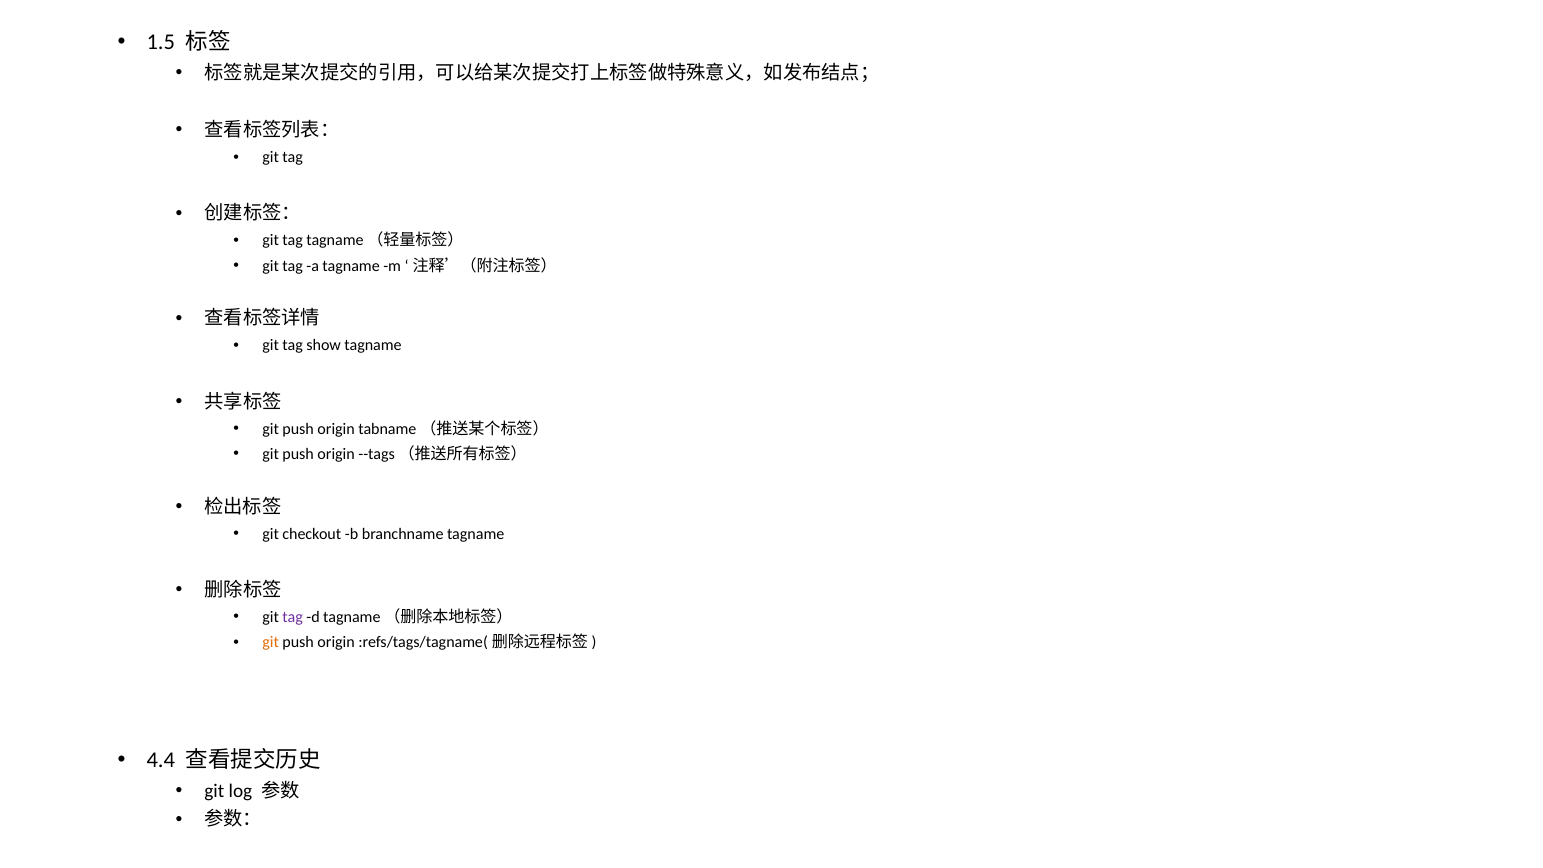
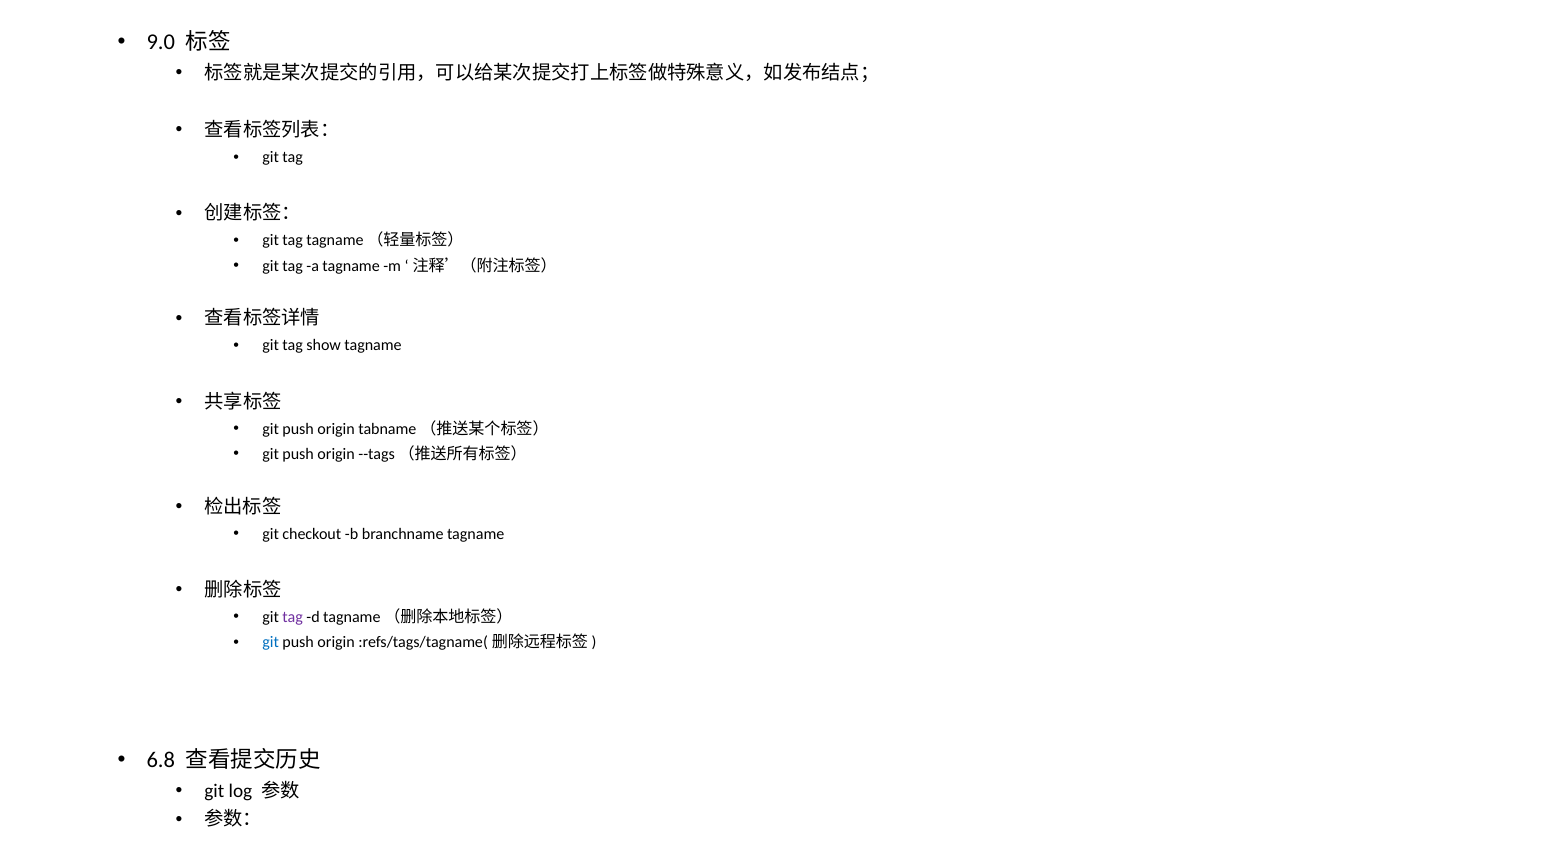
1.5: 1.5 -> 9.0 (161, 42)
git colour: orange -> blue (271, 642)
4.4: 4.4 -> 6.8 (161, 760)
